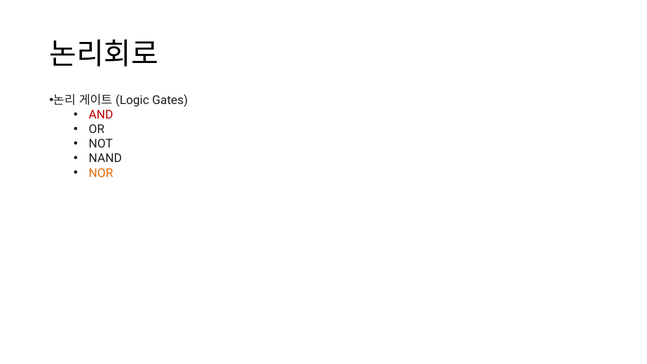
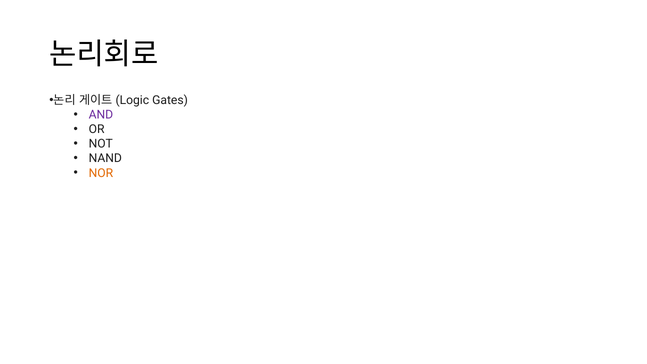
AND colour: red -> purple (101, 115)
